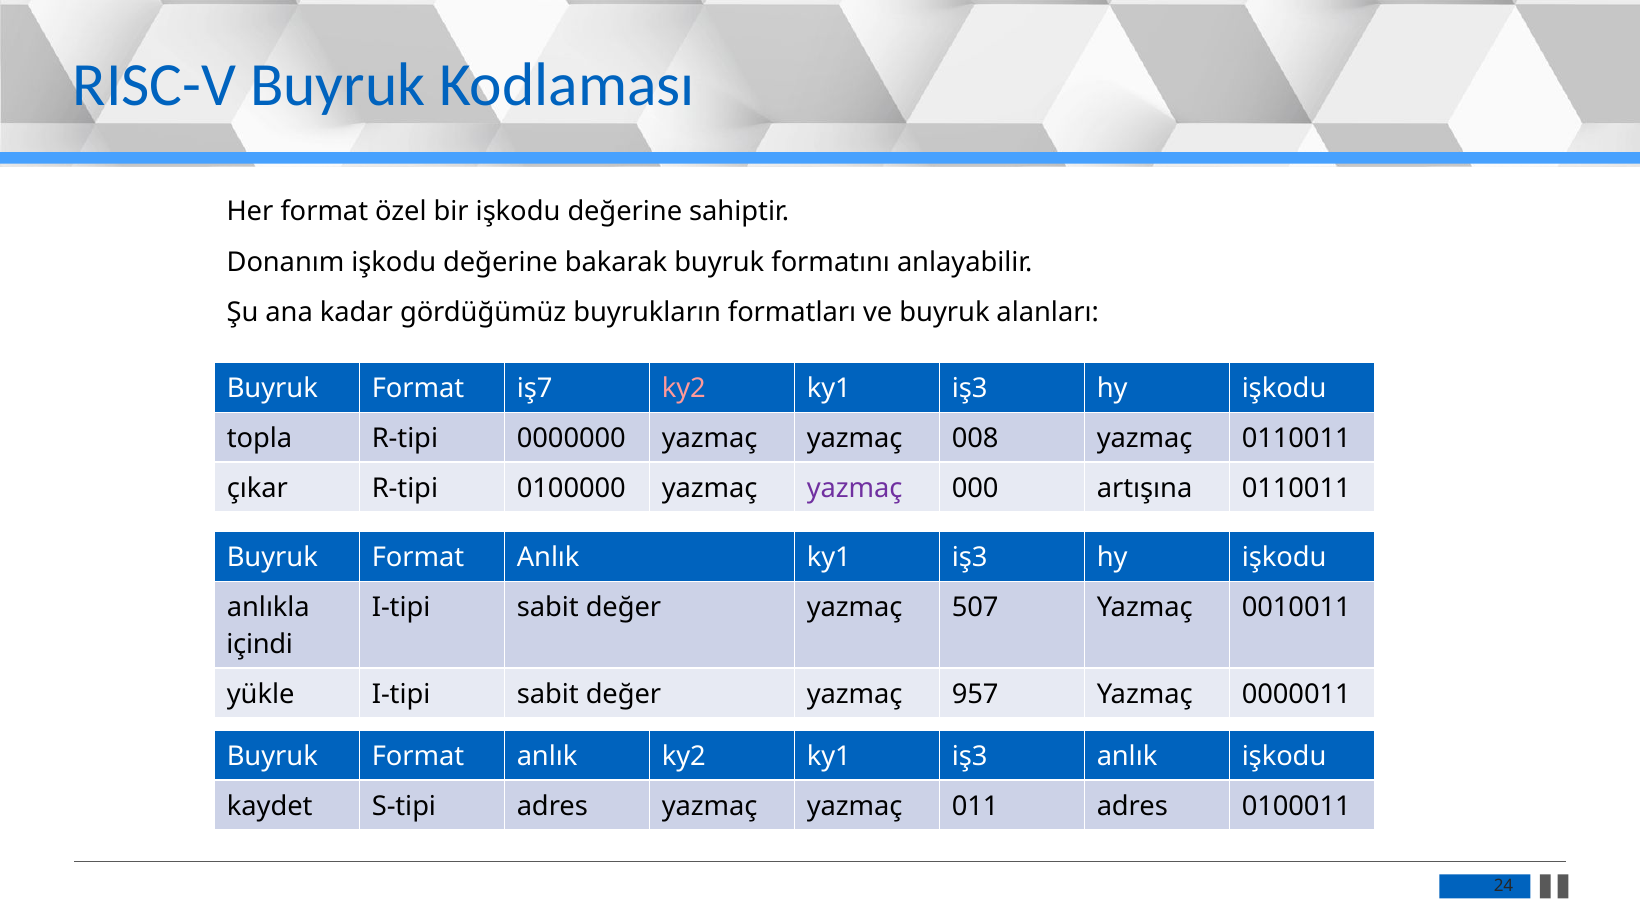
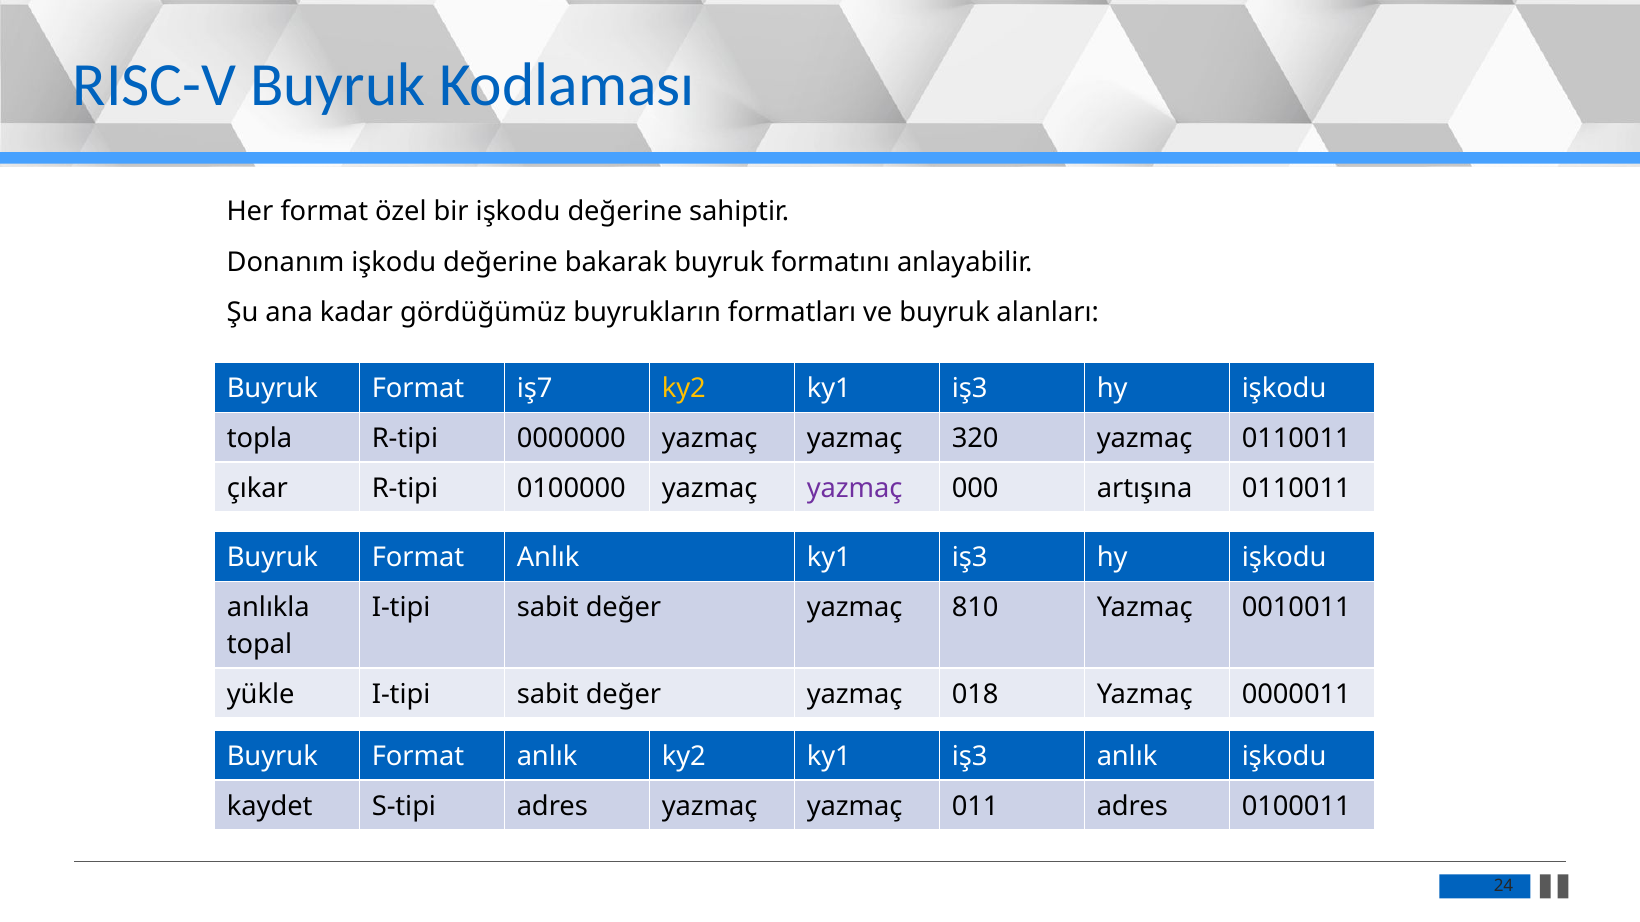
ky2 colour: pink -> yellow (684, 389)
008: 008 -> 320 (975, 439)
507: 507 -> 810 (975, 608)
içindi: içindi -> topal (260, 645)
957: 957 -> 018 (975, 694)
